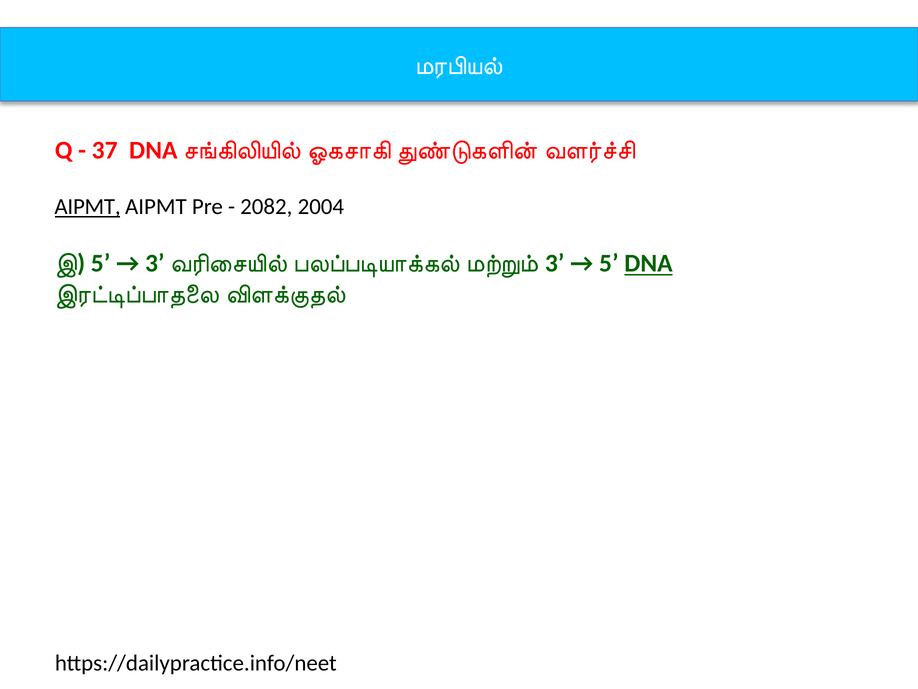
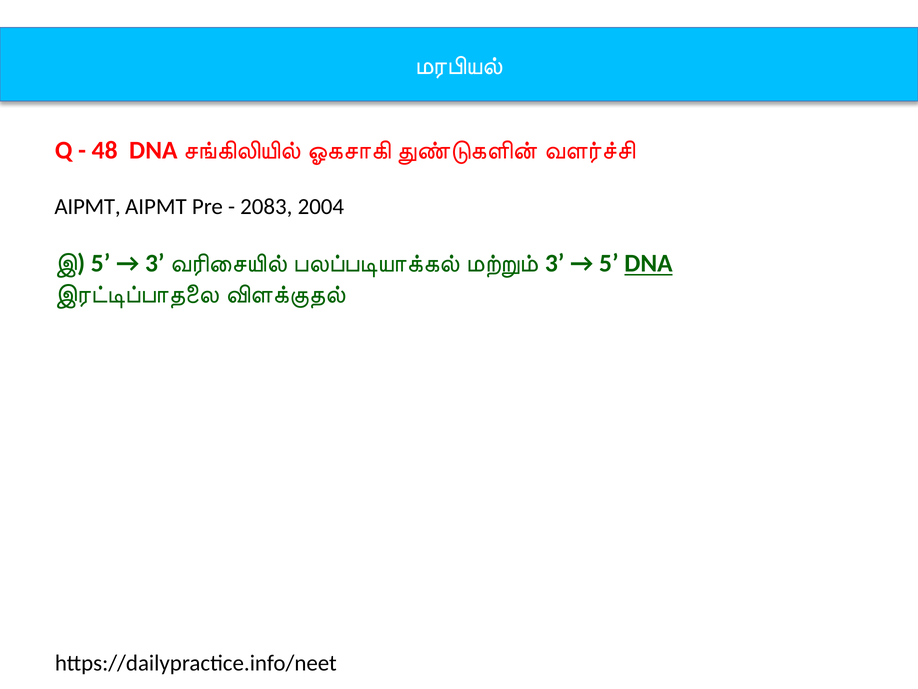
37: 37 -> 48 (105, 150)
AIPMT underline: present -> none (88, 207)
2082: 2082 -> 2083 (266, 207)
